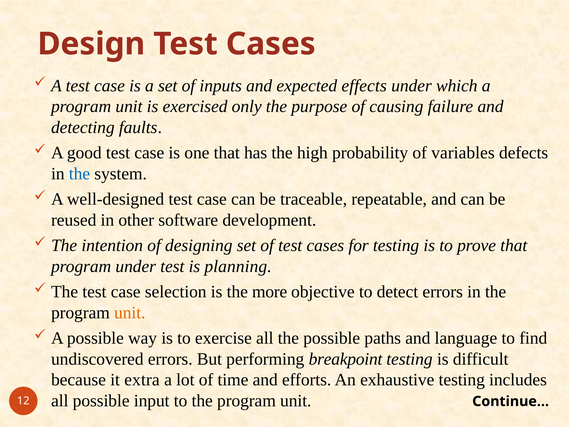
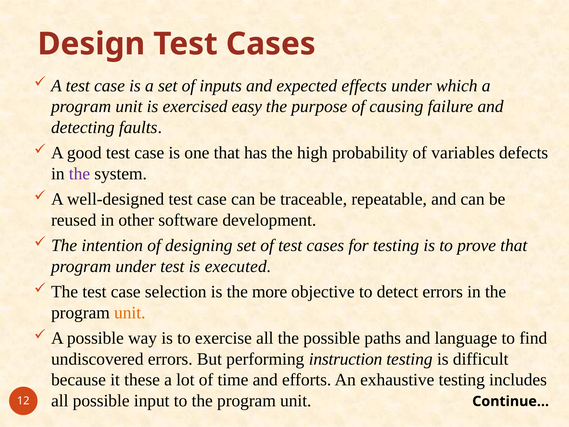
only: only -> easy (247, 106)
the colour: blue -> purple (79, 174)
planning: planning -> executed (238, 266)
breakpoint: breakpoint -> instruction (346, 359)
extra: extra -> these (142, 380)
